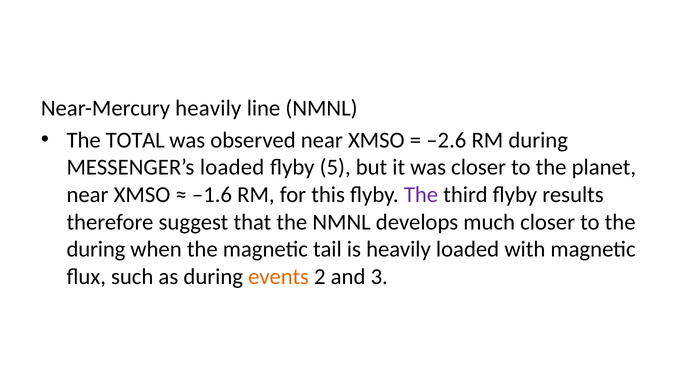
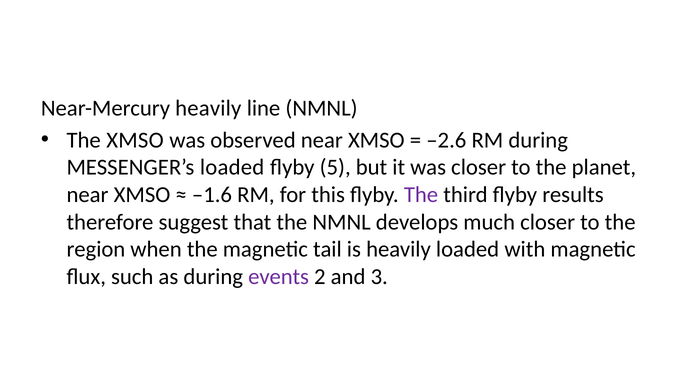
The TOTAL: TOTAL -> XMSO (135, 140)
during: during -> region (96, 249)
events colour: orange -> purple (279, 276)
